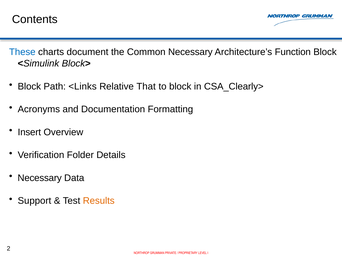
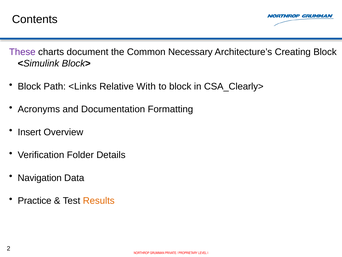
These colour: blue -> purple (22, 52)
Function: Function -> Creating (293, 52)
That: That -> With (146, 86)
Necessary: Necessary -> Navigation (40, 178)
Support: Support -> Practice (35, 200)
